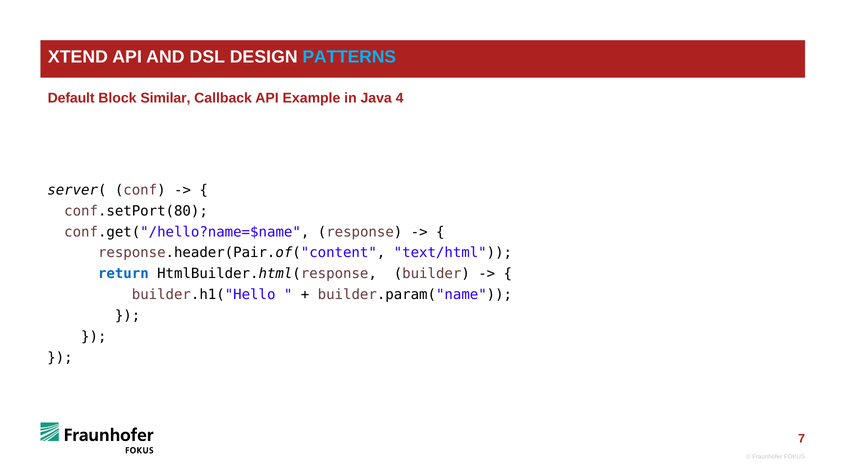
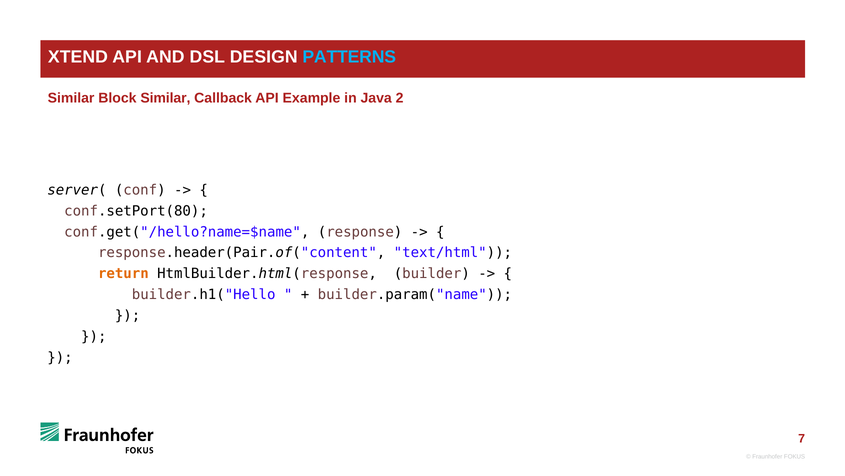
Default: Default -> Similar (71, 98)
4: 4 -> 2 (400, 98)
return colour: blue -> orange (123, 273)
